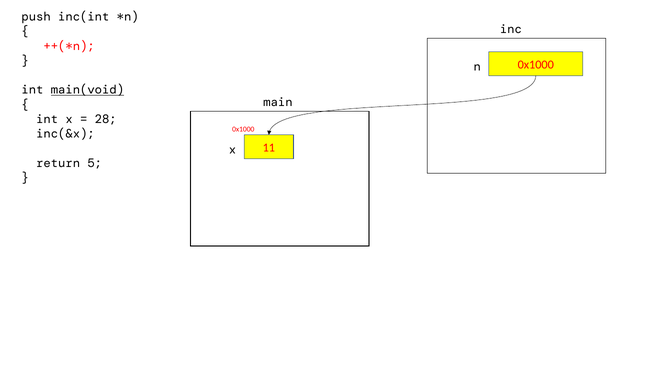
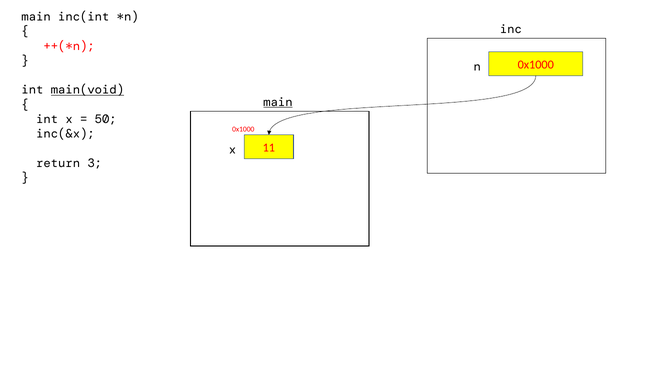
push: push -> main (36, 17)
main underline: none -> present (278, 102)
28: 28 -> 50 (106, 119)
5: 5 -> 3 (95, 163)
